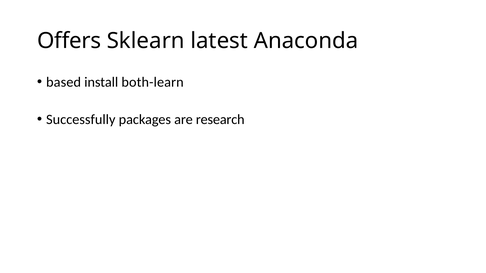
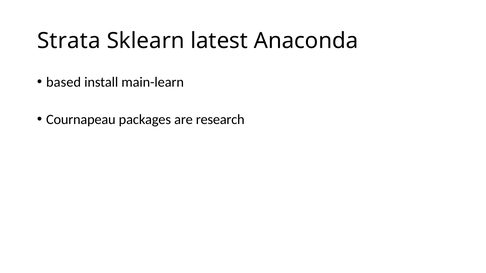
Offers: Offers -> Strata (69, 41)
both-learn: both-learn -> main-learn (153, 82)
Successfully: Successfully -> Cournapeau (81, 120)
